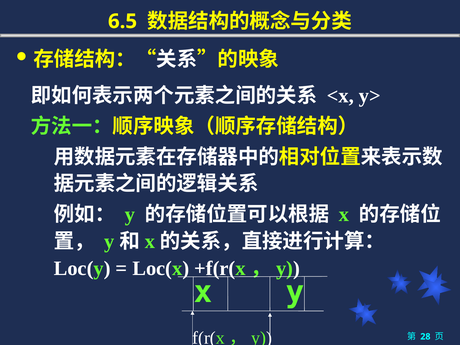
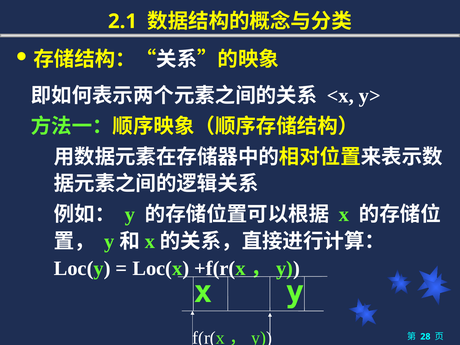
6.5: 6.5 -> 2.1 (123, 21)
